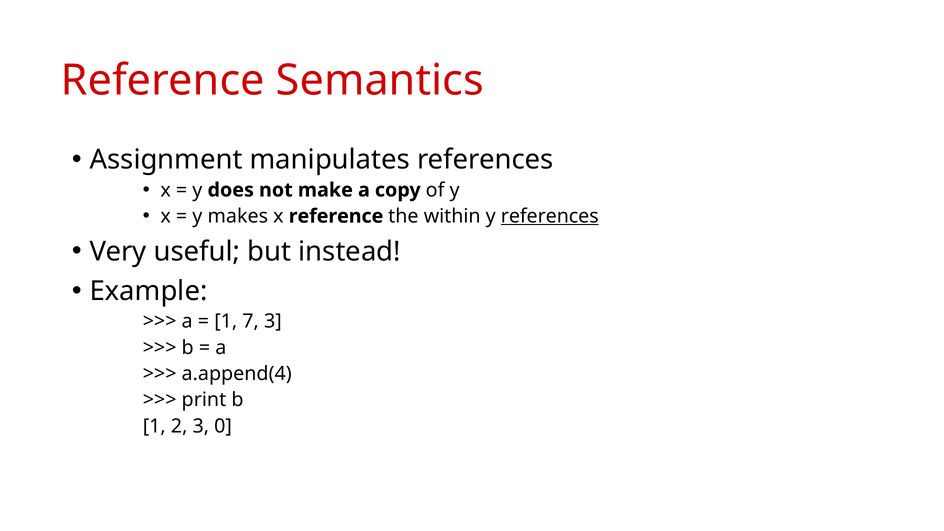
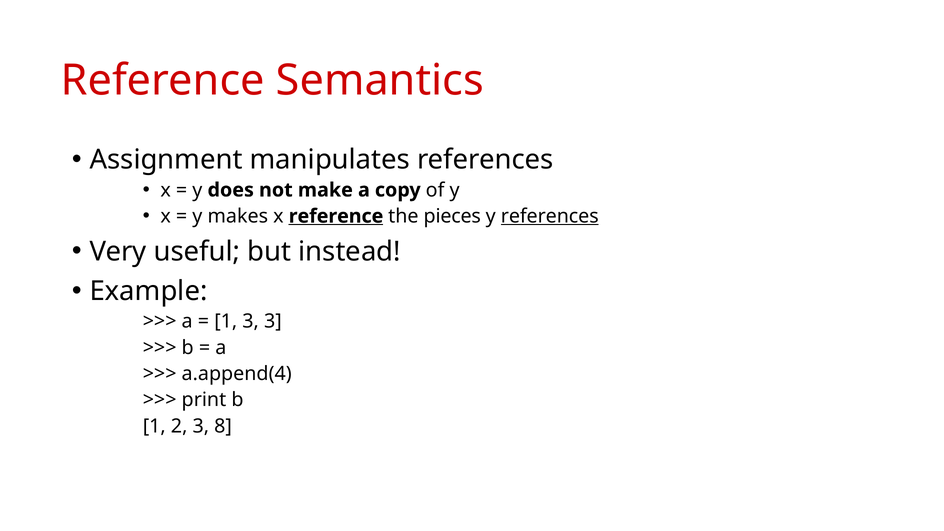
reference underline: none -> present (336, 216)
within: within -> pieces (452, 216)
1 7: 7 -> 3 (251, 321)
0: 0 -> 8 (223, 426)
